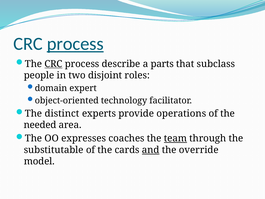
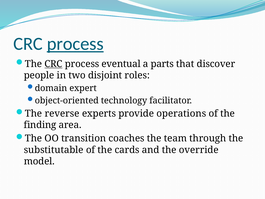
describe: describe -> eventual (121, 64)
subclass: subclass -> discover (216, 64)
distinct: distinct -> reverse (62, 113)
needed: needed -> finding (40, 125)
expresses: expresses -> transition (84, 138)
team underline: present -> none (175, 138)
and underline: present -> none (151, 150)
